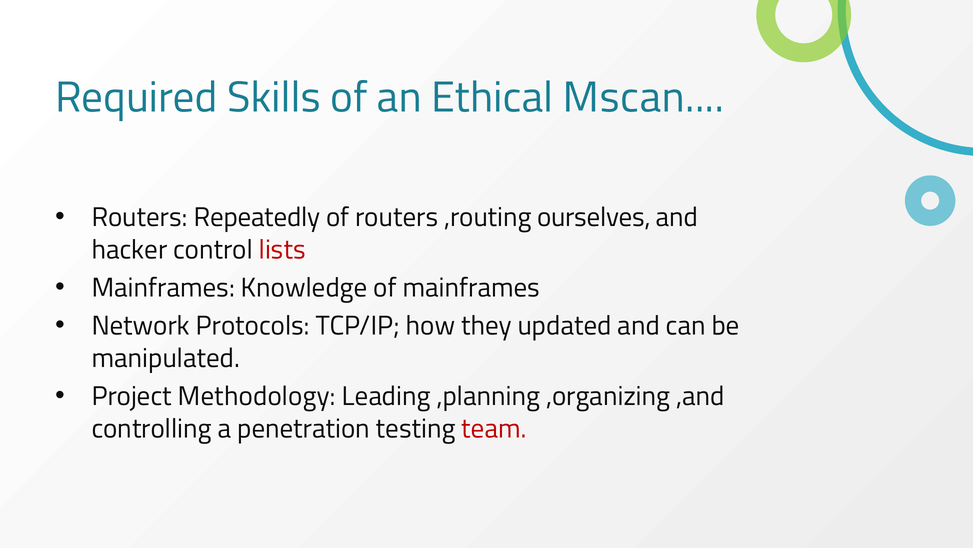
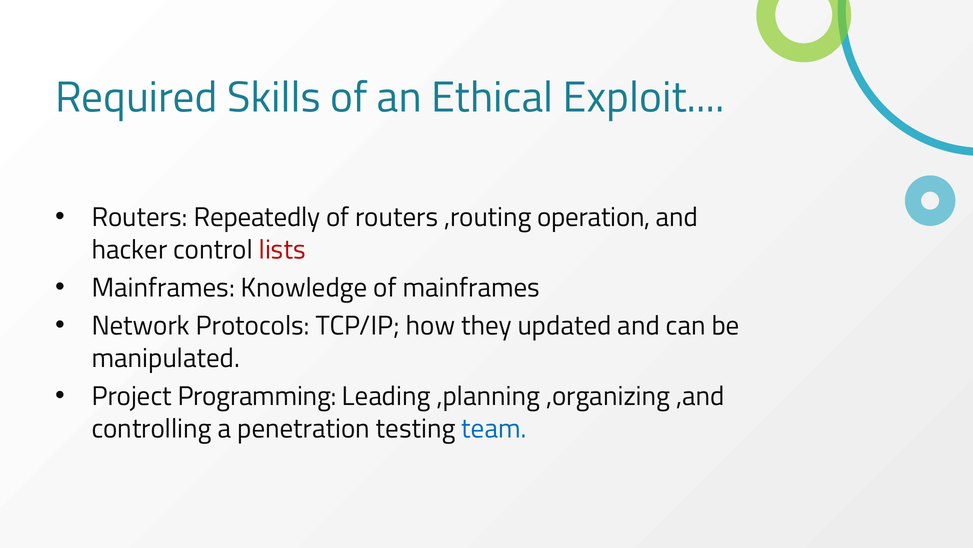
Mscan: Mscan -> Exploit (644, 98)
ourselves: ourselves -> operation (594, 217)
Methodology: Methodology -> Programming (257, 396)
team colour: red -> blue (494, 428)
